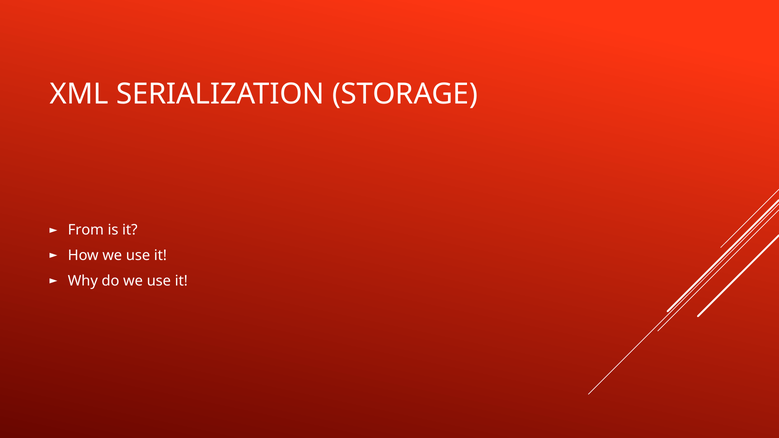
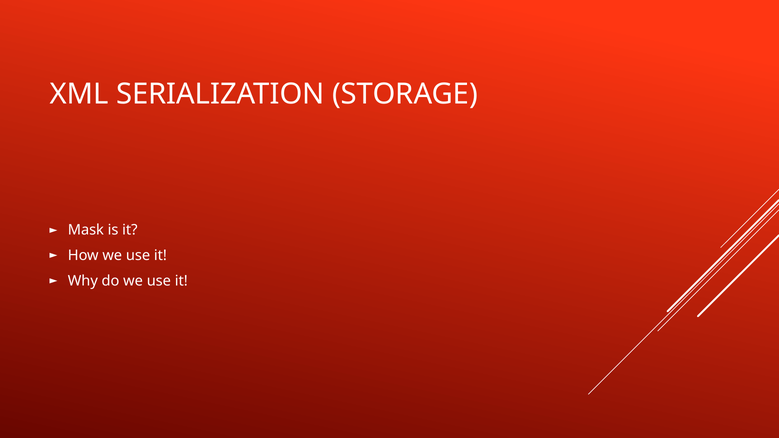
From: From -> Mask (86, 230)
